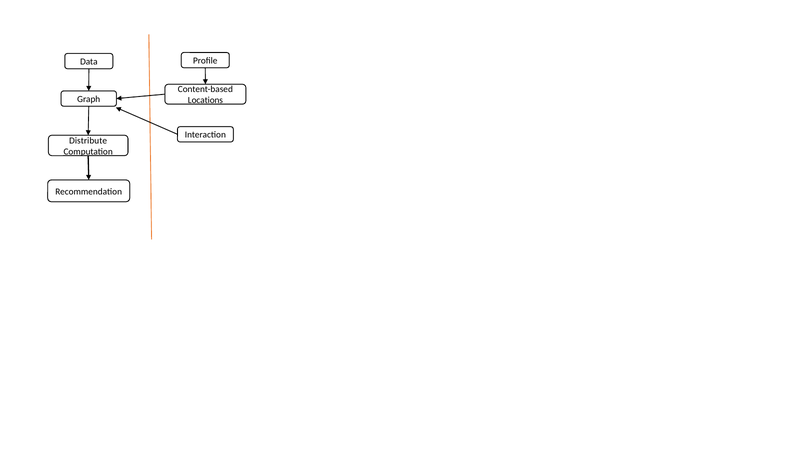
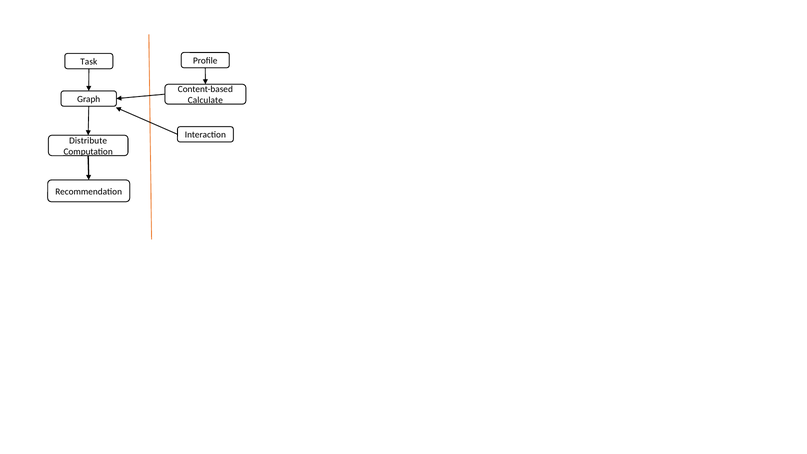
Data: Data -> Task (89, 62)
Locations: Locations -> Calculate (205, 100)
